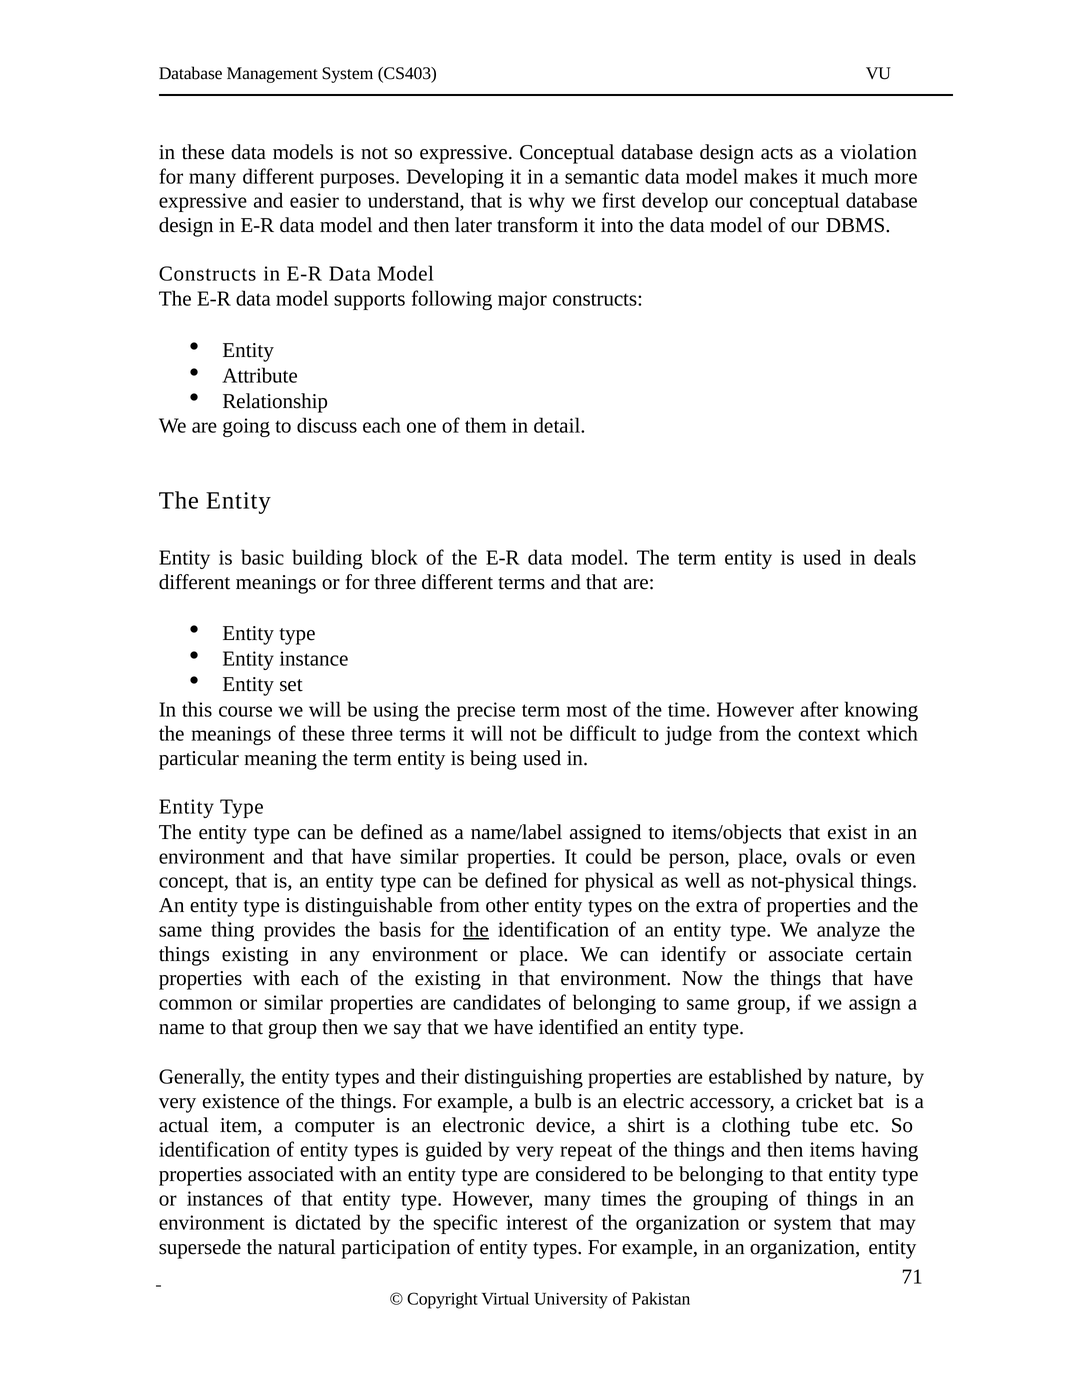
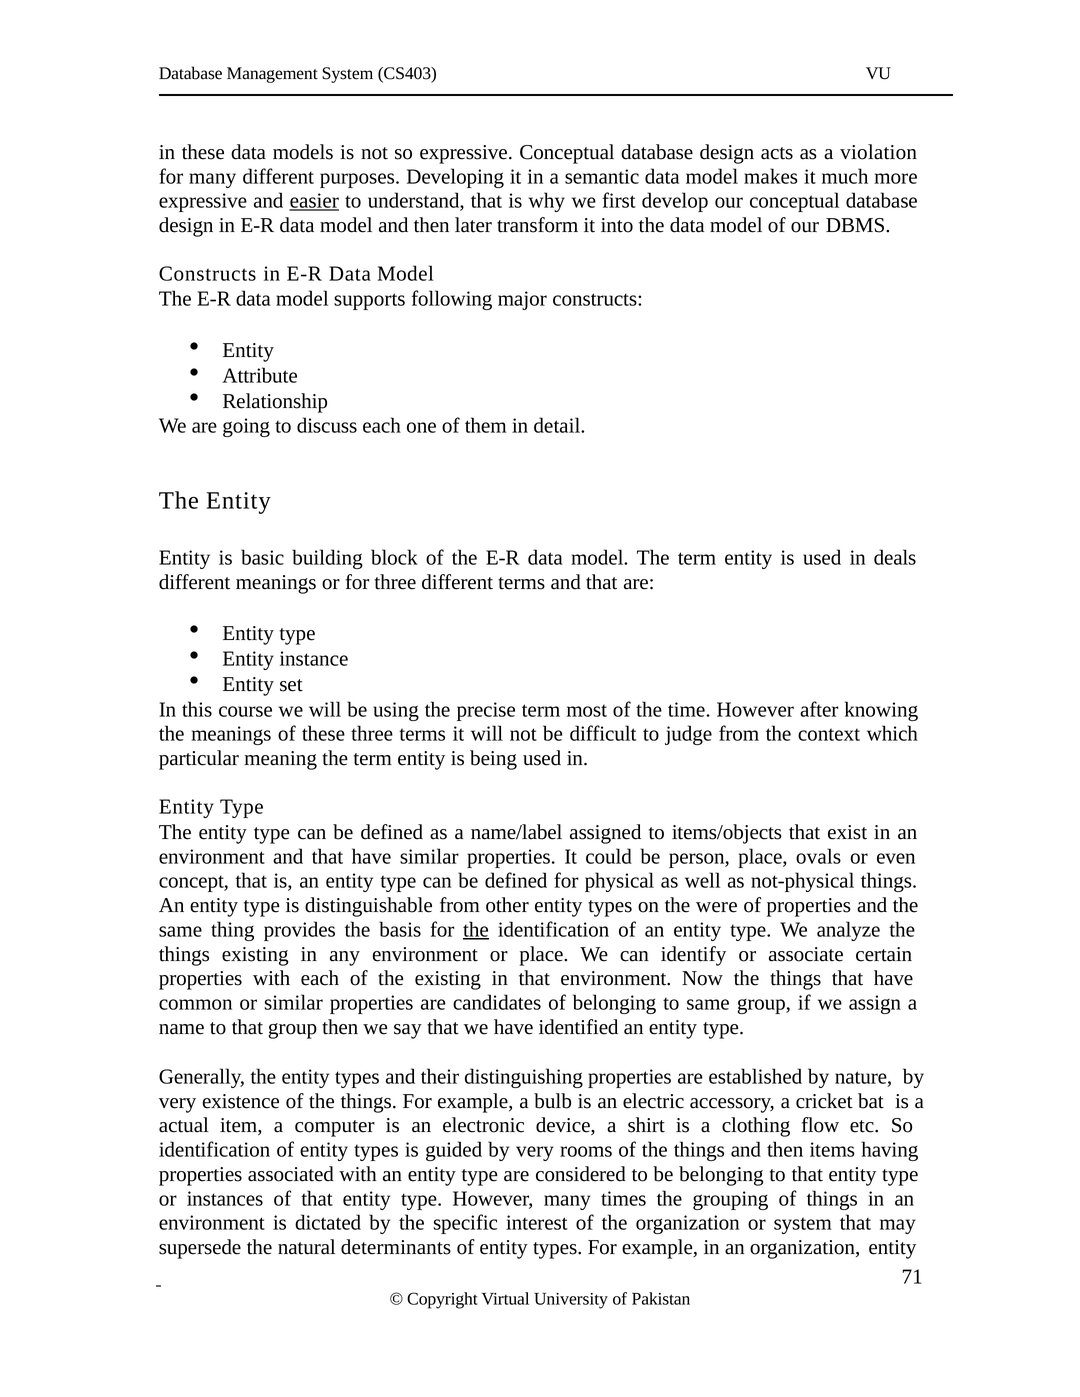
easier underline: none -> present (314, 201)
extra: extra -> were (717, 906)
tube: tube -> flow (820, 1126)
repeat: repeat -> rooms (586, 1150)
participation: participation -> determinants (396, 1248)
